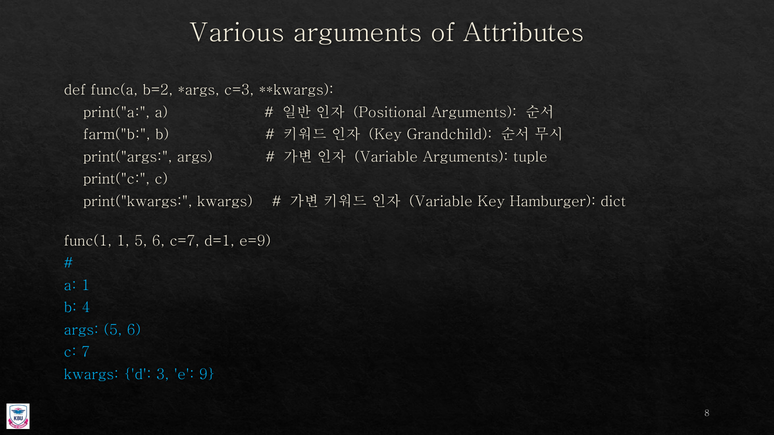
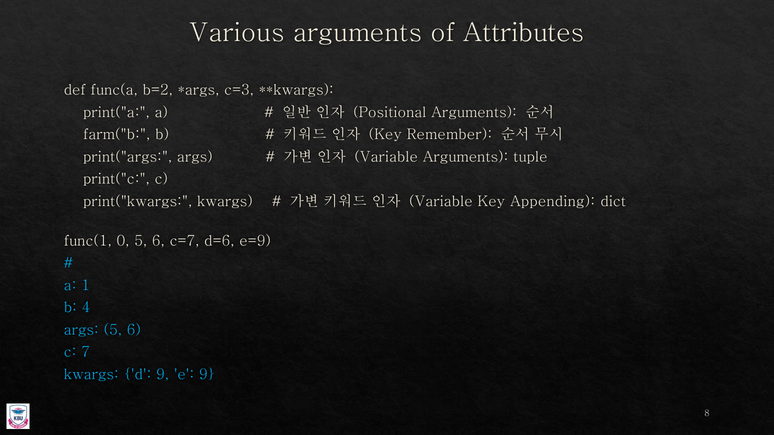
Grandchild: Grandchild -> Remember (449, 135)
Hamburger: Hamburger -> Appending (553, 201)
func(1 1: 1 -> 0 (123, 241)
d=1: d=1 -> d=6 (219, 241)
d 3: 3 -> 9 (163, 375)
